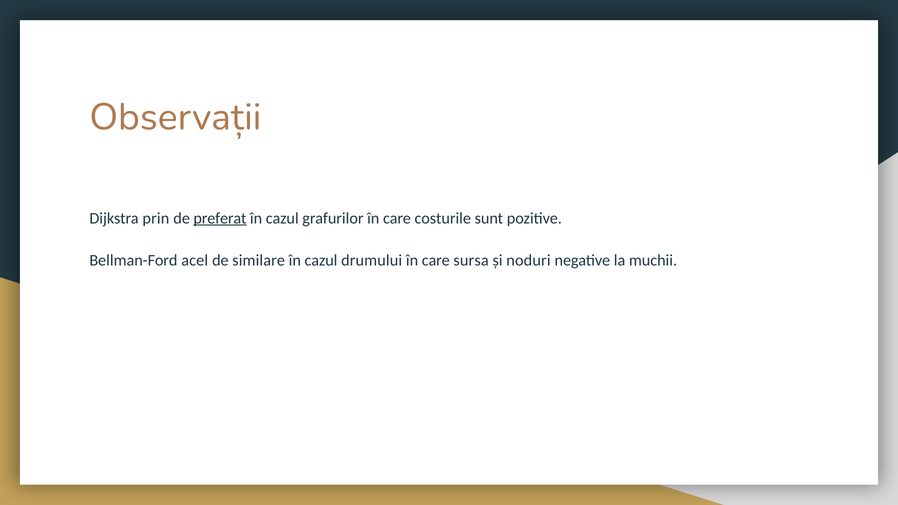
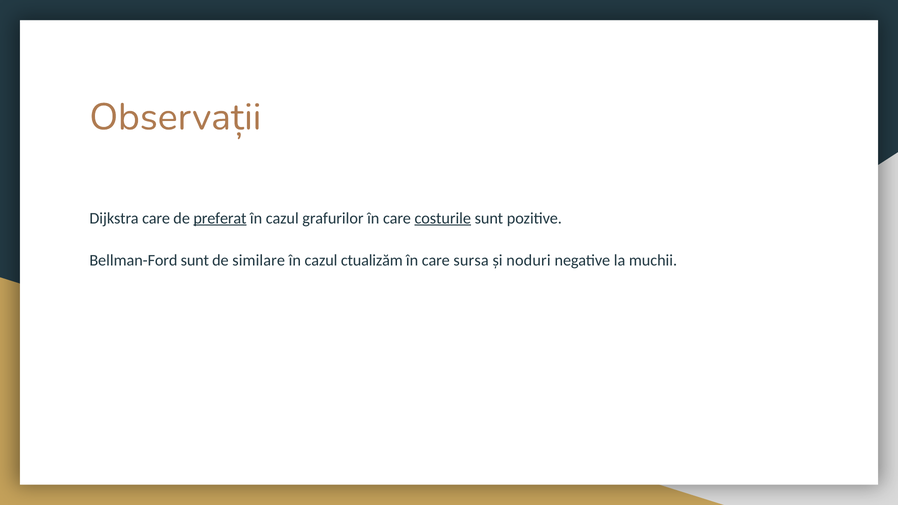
Dijkstra prin: prin -> care (156, 218)
costurile underline: none -> present (443, 218)
Bellman-Ford acel: acel -> sunt (195, 261)
drumului: drumului -> ctualizăm (372, 261)
